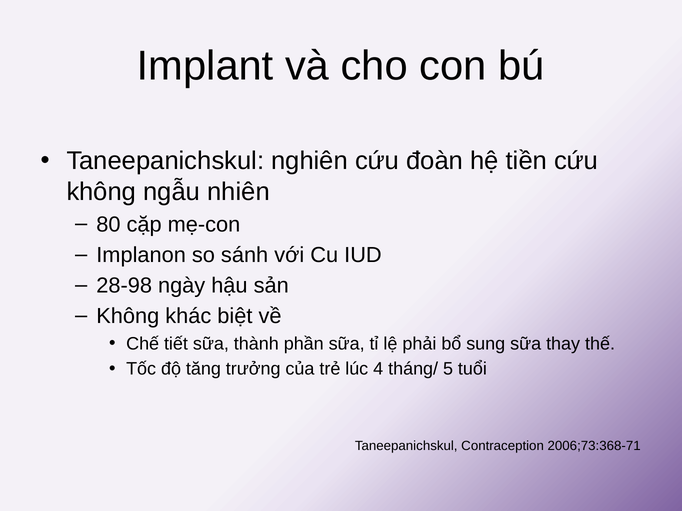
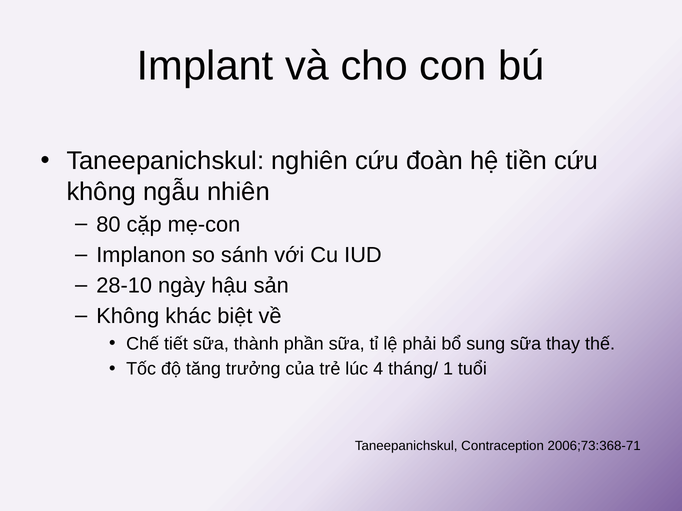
28-98: 28-98 -> 28-10 (124, 286)
5: 5 -> 1 (448, 369)
